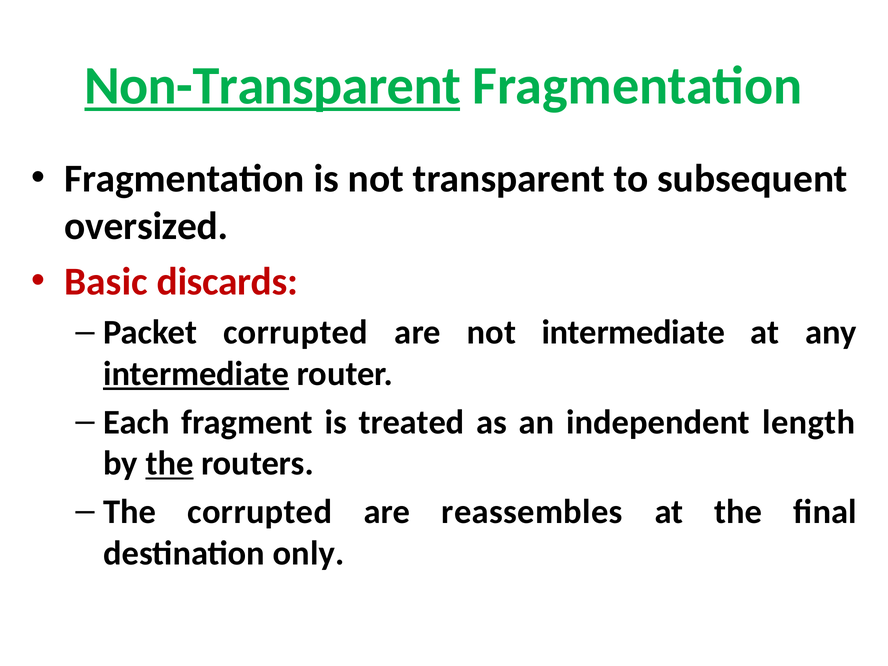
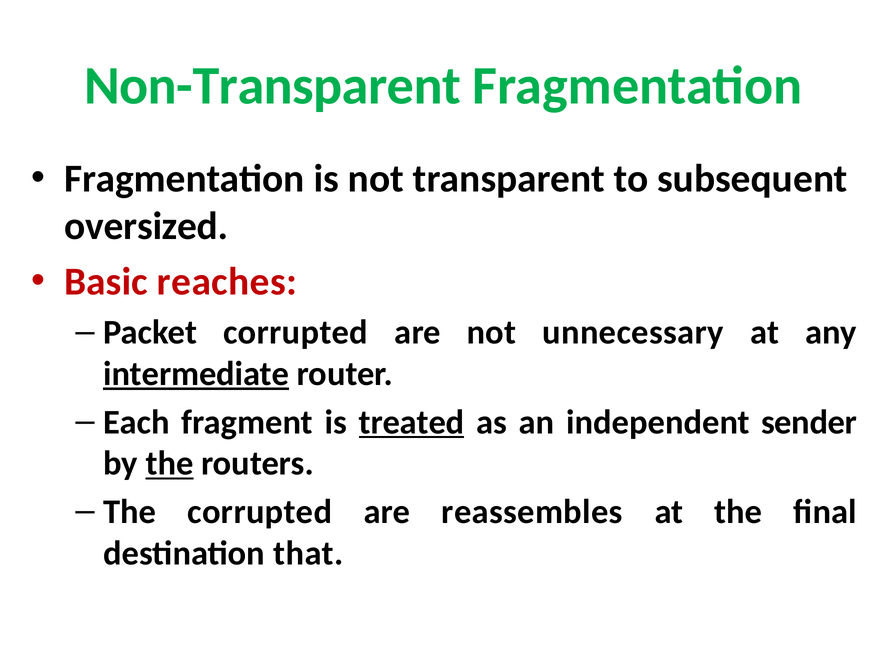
Non-Transparent underline: present -> none (273, 86)
discards: discards -> reaches (227, 282)
not intermediate: intermediate -> unnecessary (633, 333)
treated underline: none -> present (412, 422)
length: length -> sender (809, 422)
only: only -> that (308, 553)
